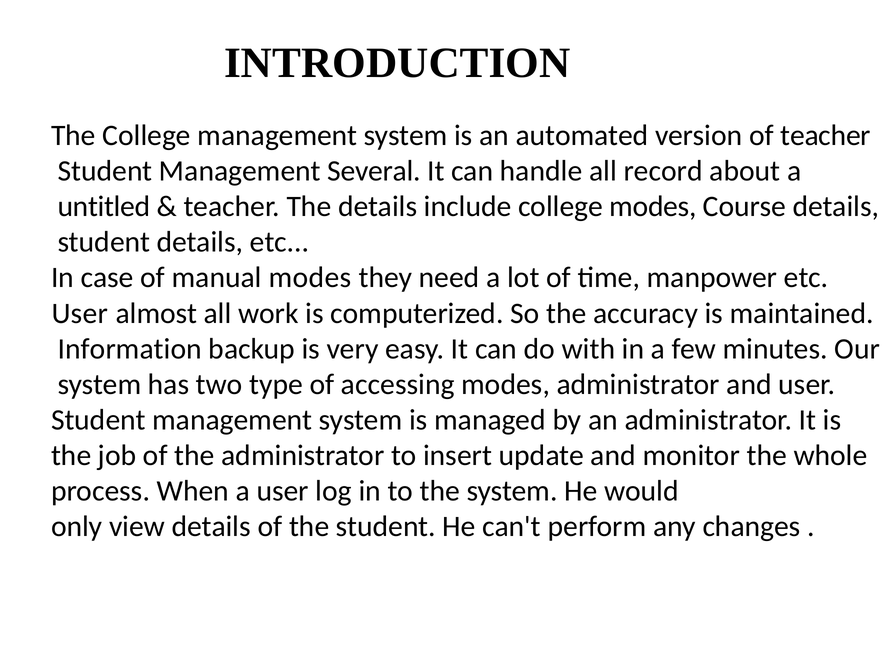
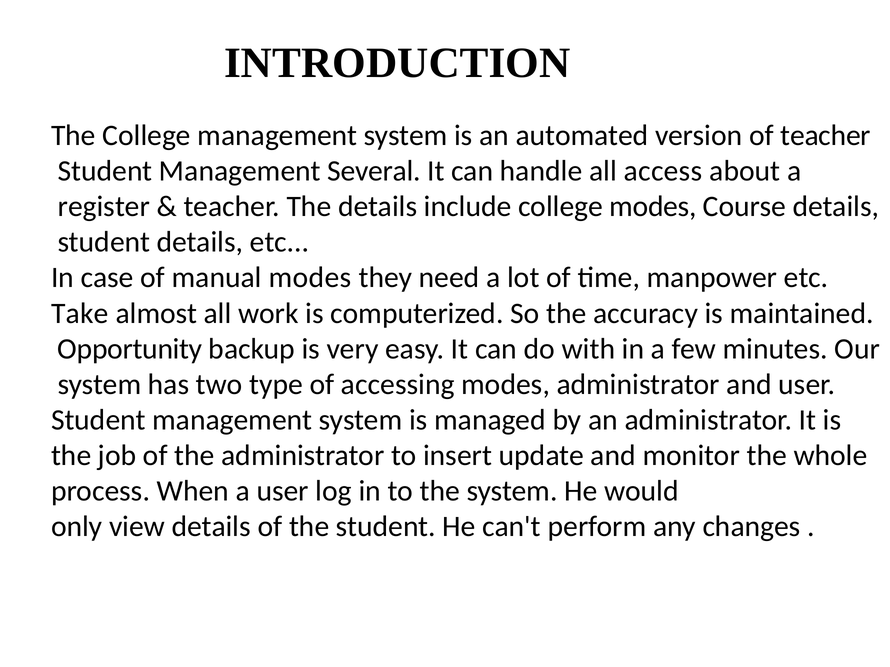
record: record -> access (663, 171)
untitled: untitled -> register (104, 207)
User: User -> Take (80, 313)
Information: Information -> Opportunity (130, 349)
